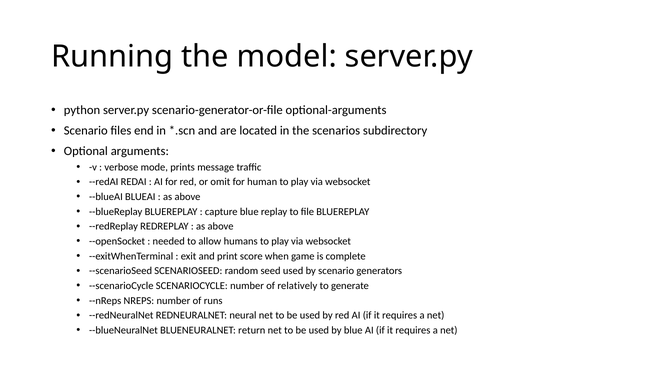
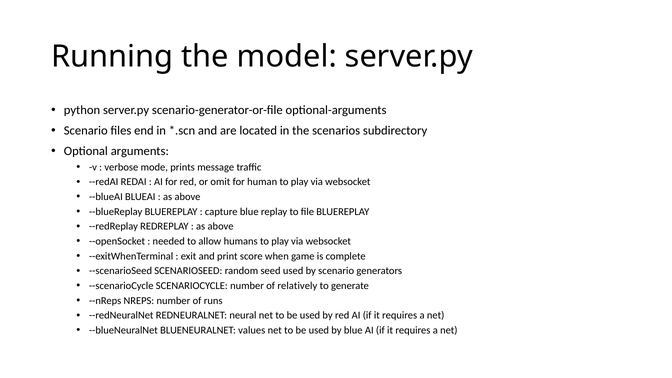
return: return -> values (252, 330)
